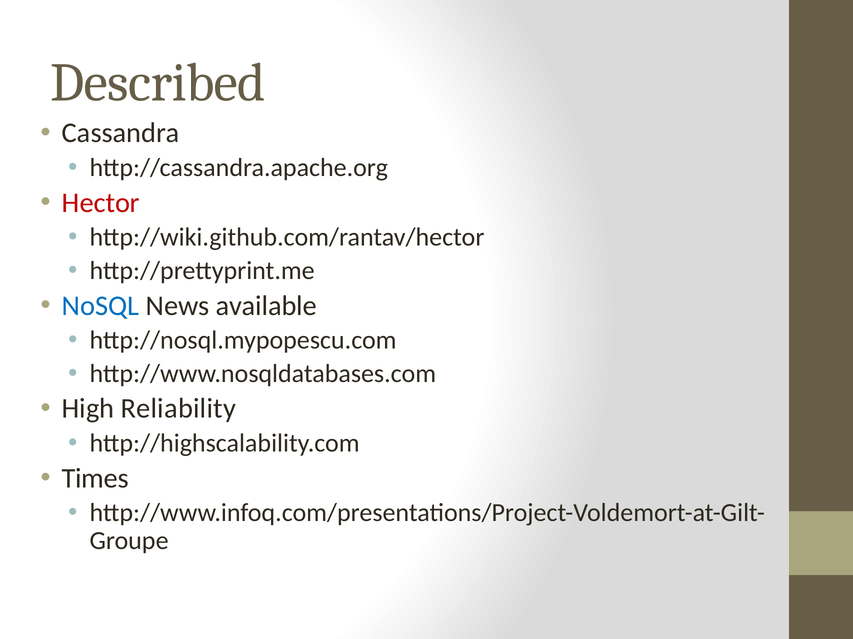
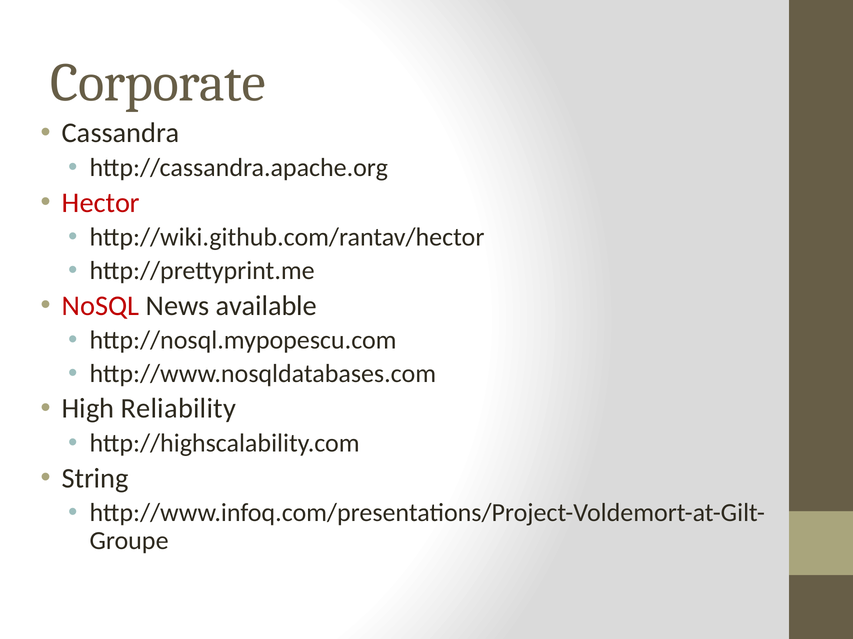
Described: Described -> Corporate (158, 83)
NoSQL colour: blue -> red (101, 306)
Times: Times -> String (95, 479)
